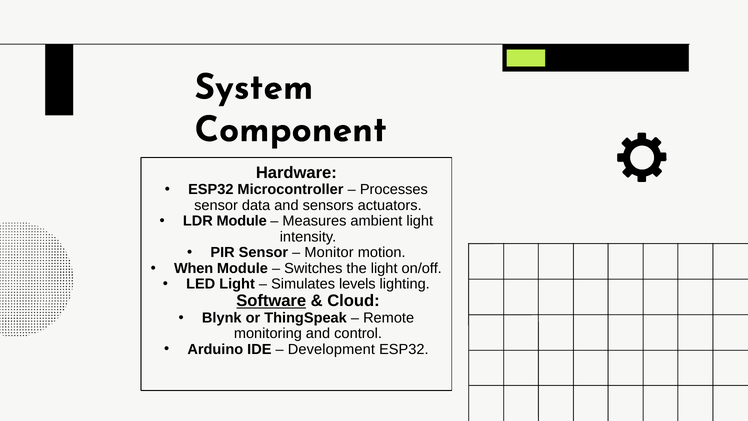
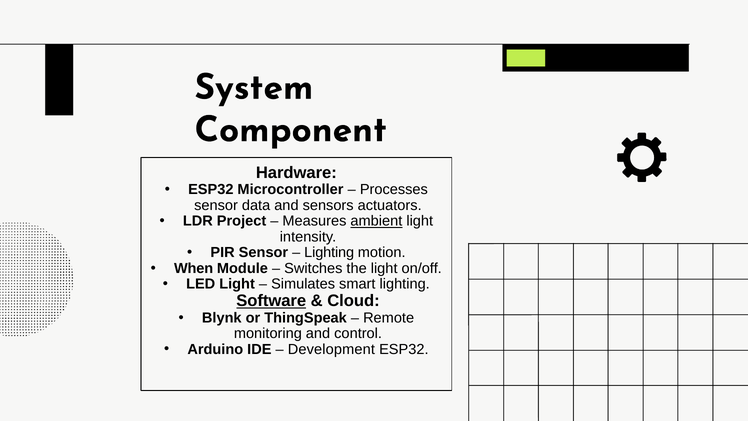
LDR Module: Module -> Project (242, 221)
ambient underline: none -> present (376, 221)
Monitor: Monitor -> Lighting (329, 252)
levels: levels -> smart (357, 284)
